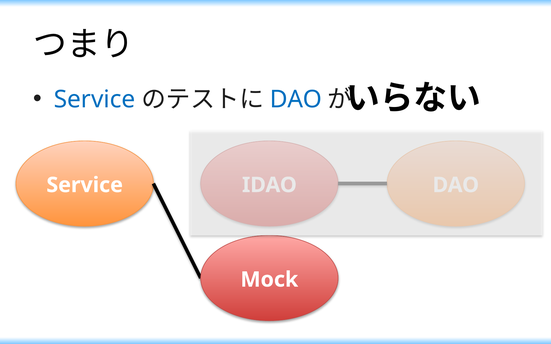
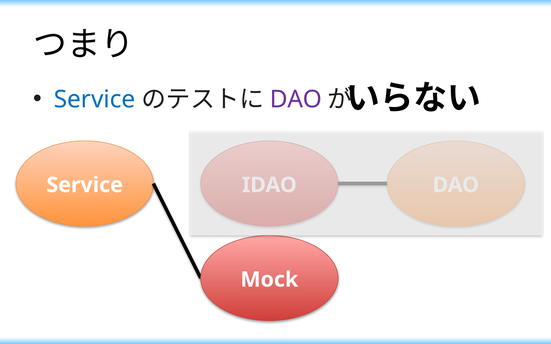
DAO colour: blue -> purple (296, 100)
